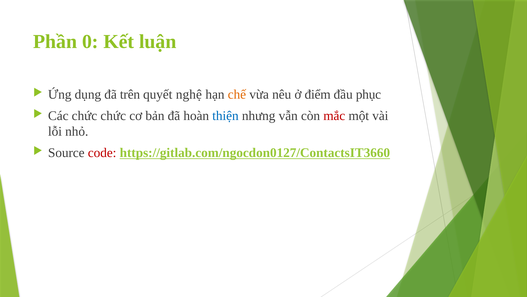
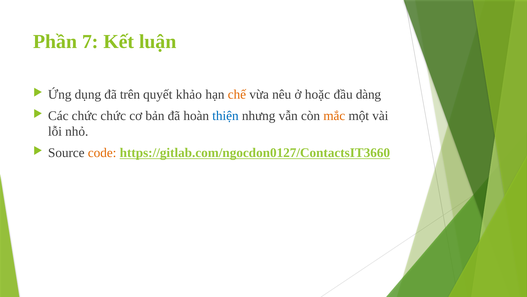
0: 0 -> 7 (90, 42)
nghệ: nghệ -> khảo (189, 94)
điểm: điểm -> hoặc (317, 94)
phục: phục -> dàng (368, 94)
mắc colour: red -> orange (334, 116)
code colour: red -> orange (102, 153)
